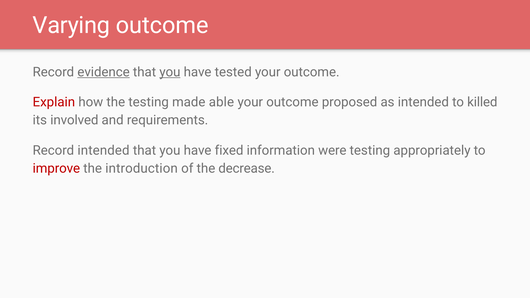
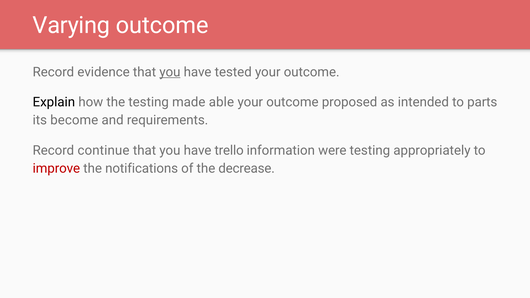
evidence underline: present -> none (104, 72)
Explain colour: red -> black (54, 102)
killed: killed -> parts (482, 102)
involved: involved -> become (74, 120)
Record intended: intended -> continue (103, 150)
fixed: fixed -> trello (229, 150)
introduction: introduction -> notifications (142, 169)
